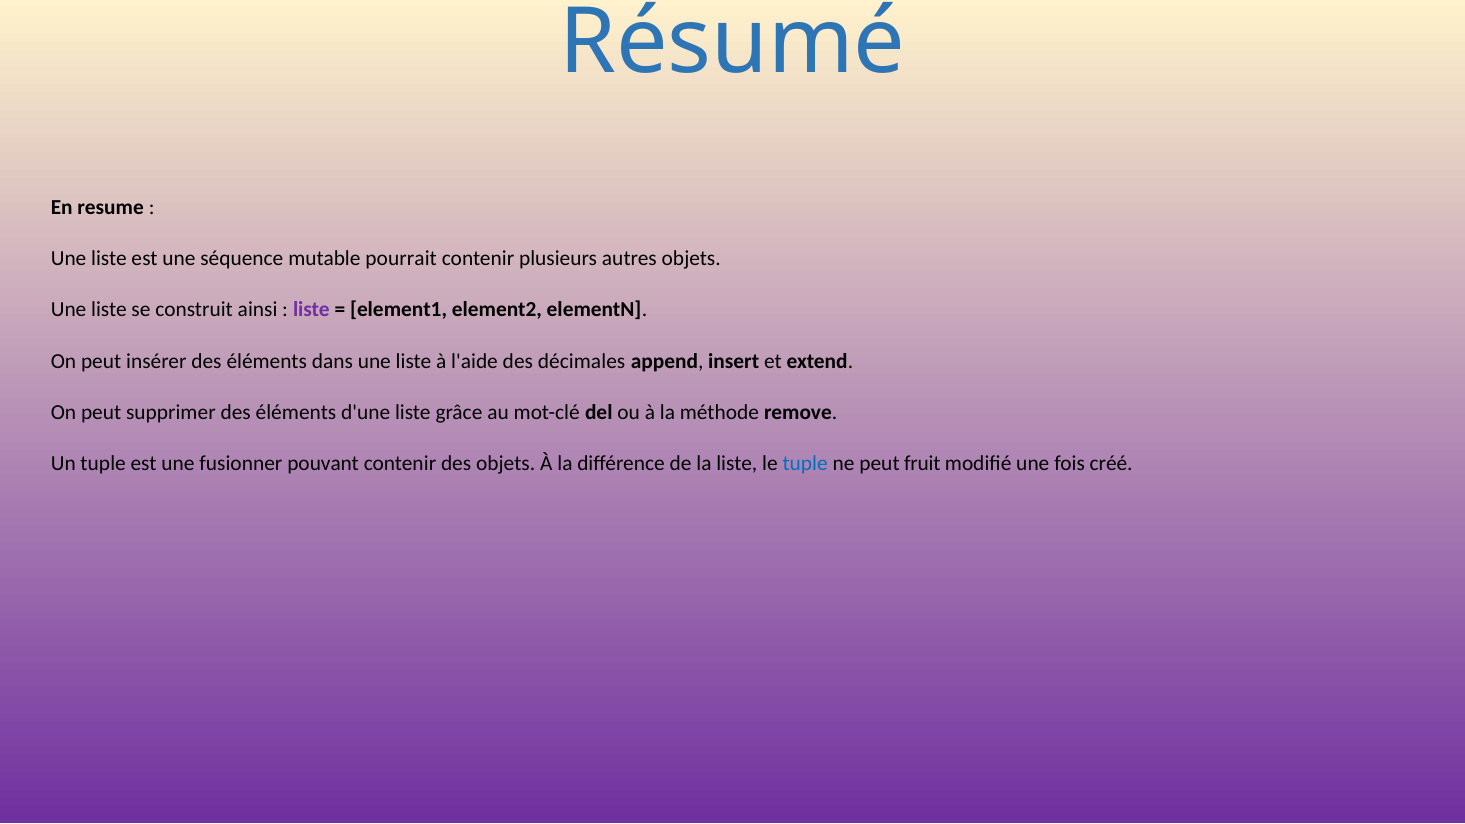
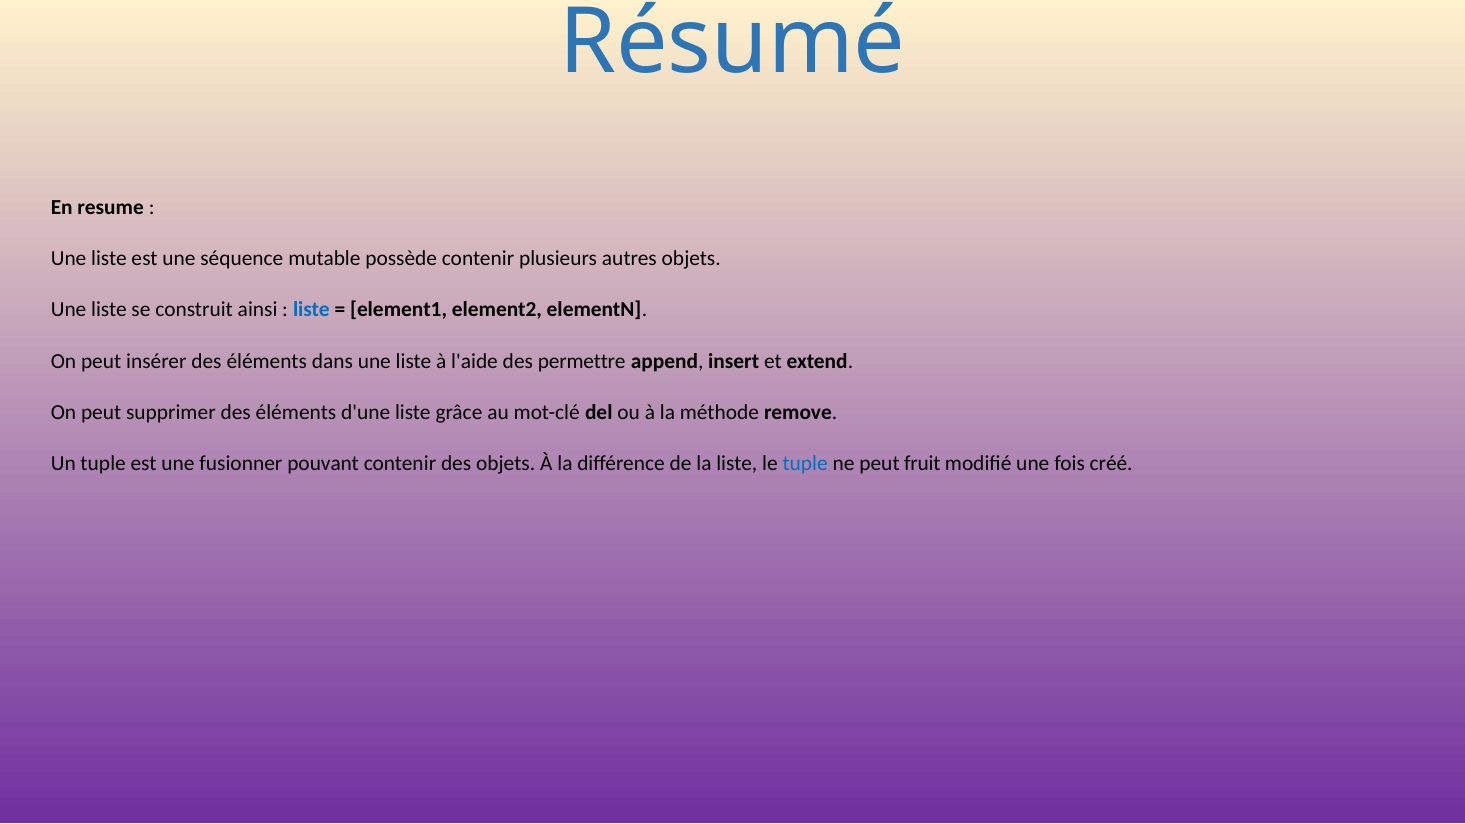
pourrait: pourrait -> possède (401, 258)
liste colour: purple -> blue (311, 310)
décimales: décimales -> permettre (582, 361)
